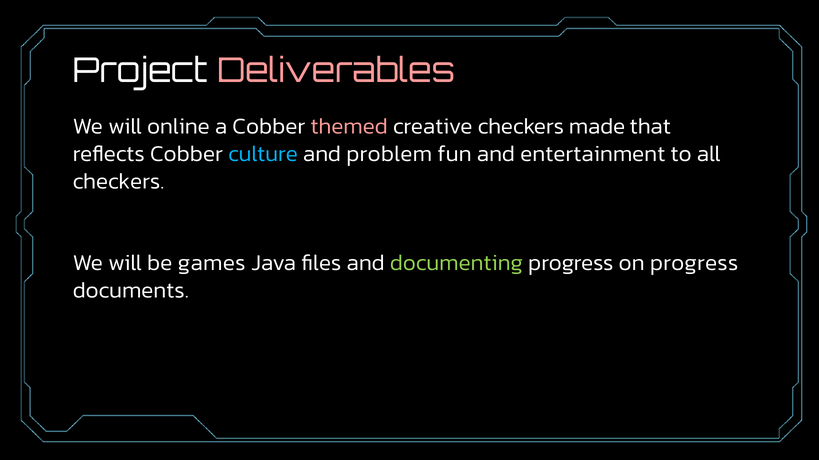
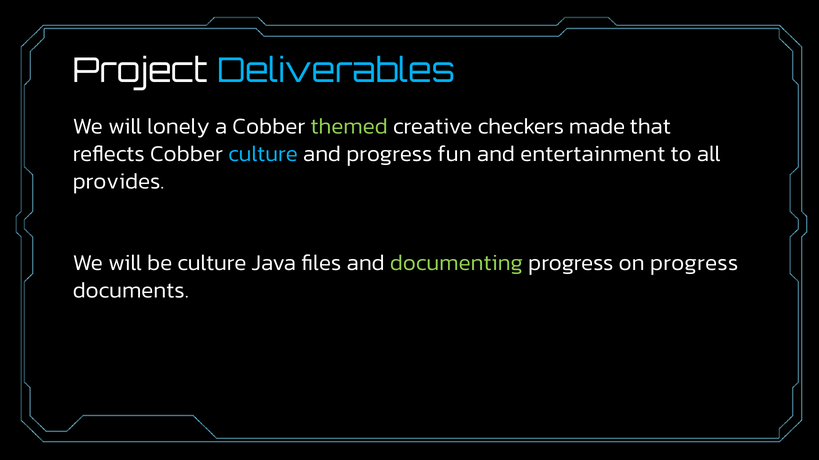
Deliverables colour: pink -> light blue (336, 71)
online: online -> lonely (178, 127)
themed colour: pink -> light green (349, 127)
and problem: problem -> progress (389, 154)
checkers: checkers -> provides (118, 181)
be games: games -> culture (212, 263)
